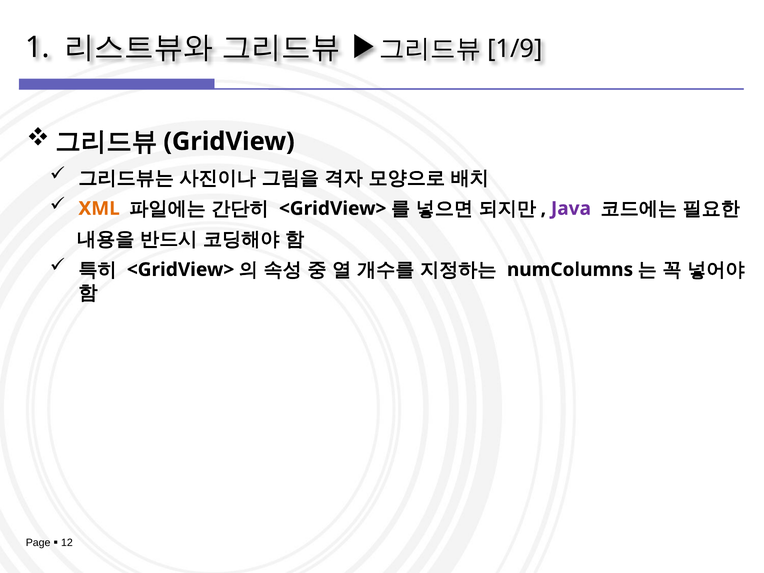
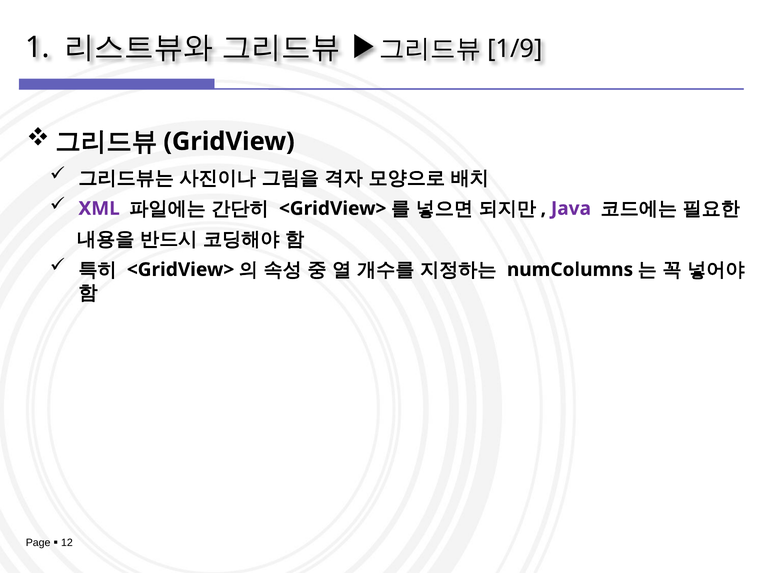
XML colour: orange -> purple (99, 209)
